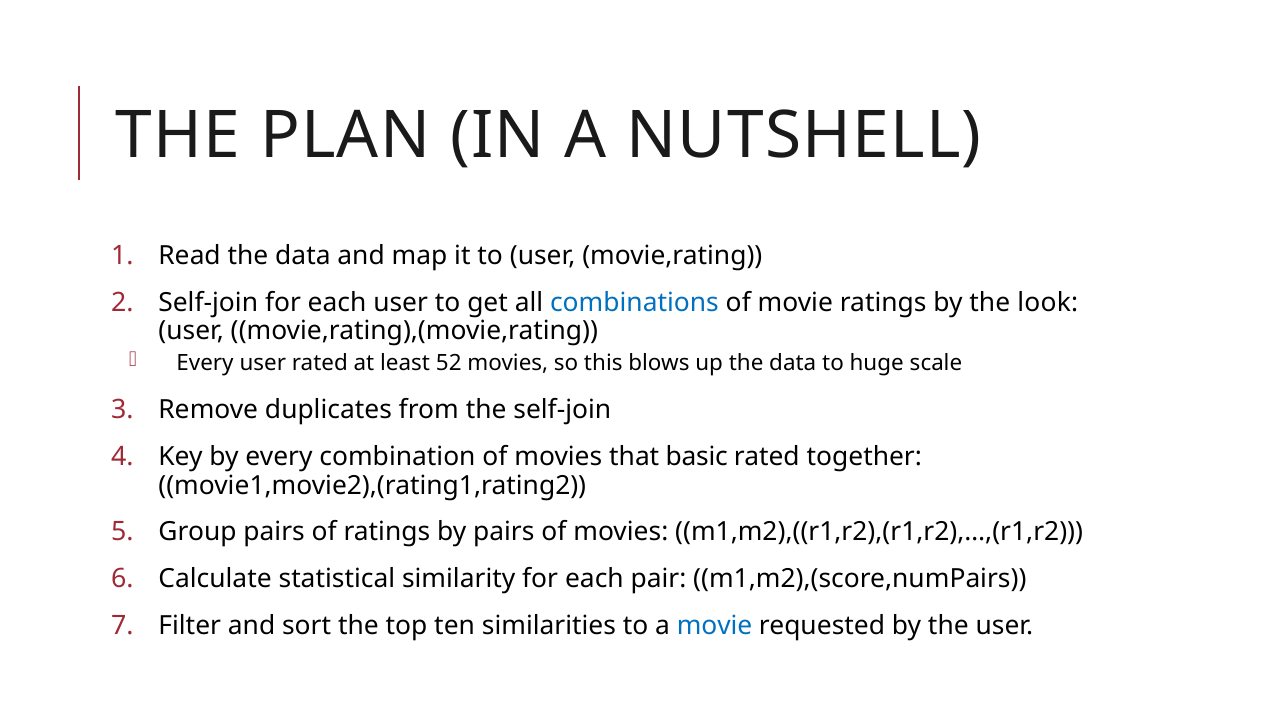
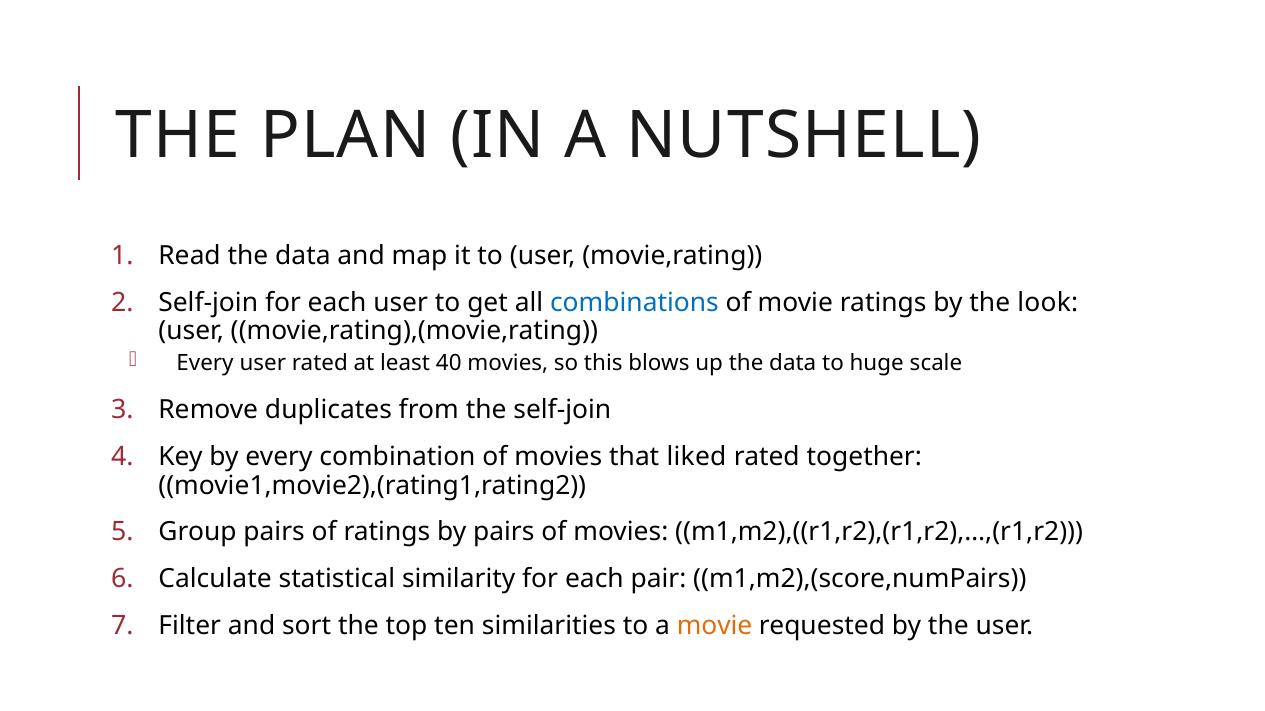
52: 52 -> 40 (449, 363)
basic: basic -> liked (696, 457)
movie colour: blue -> orange (715, 627)
